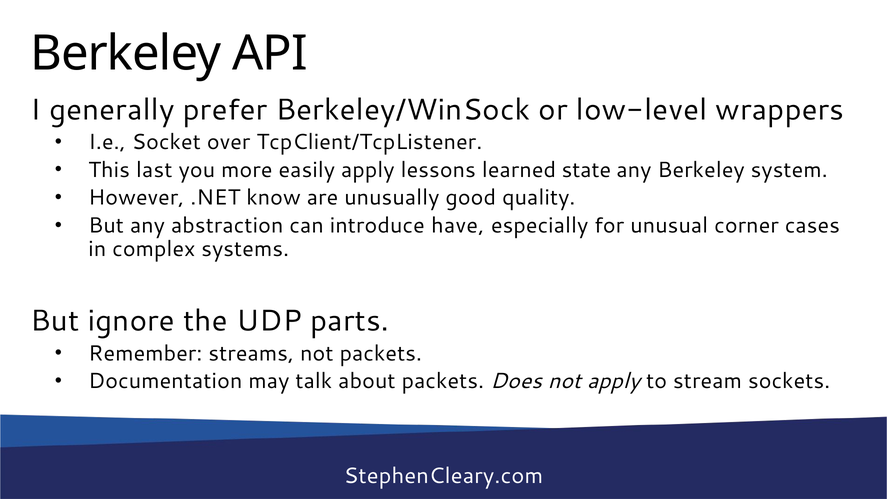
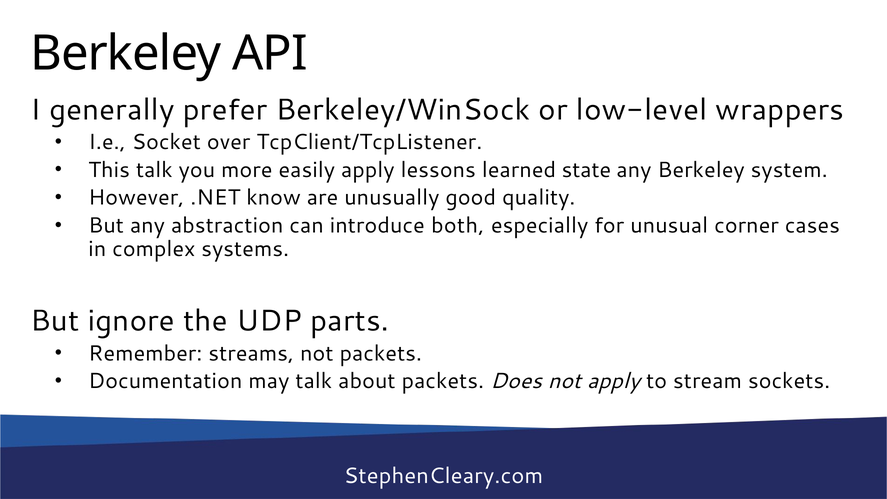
This last: last -> talk (154, 170)
have: have -> both (458, 226)
